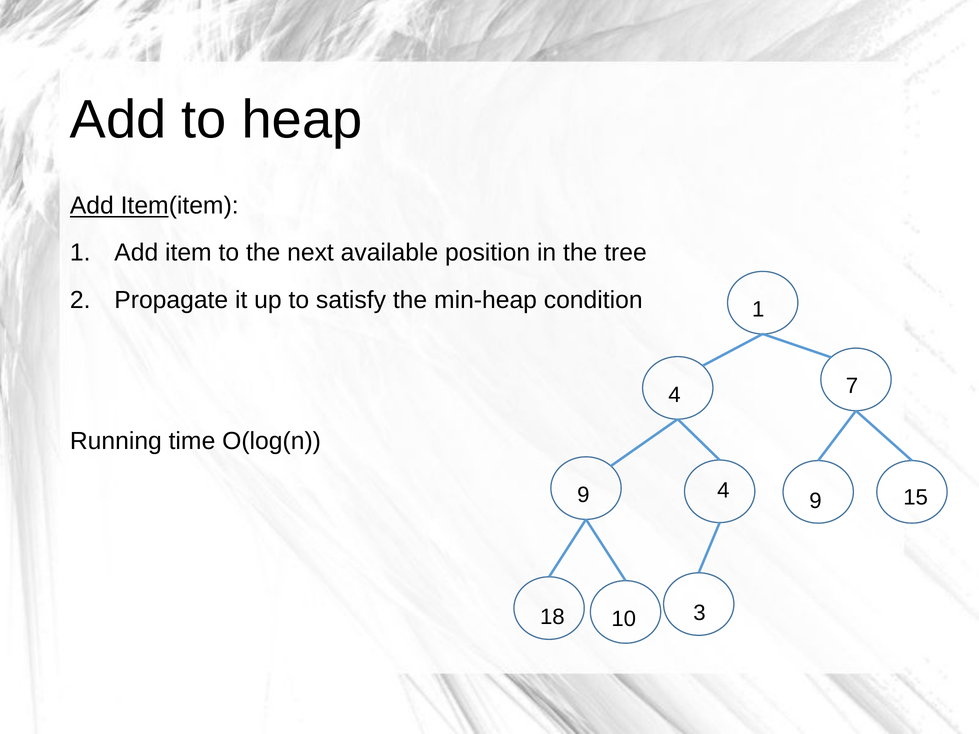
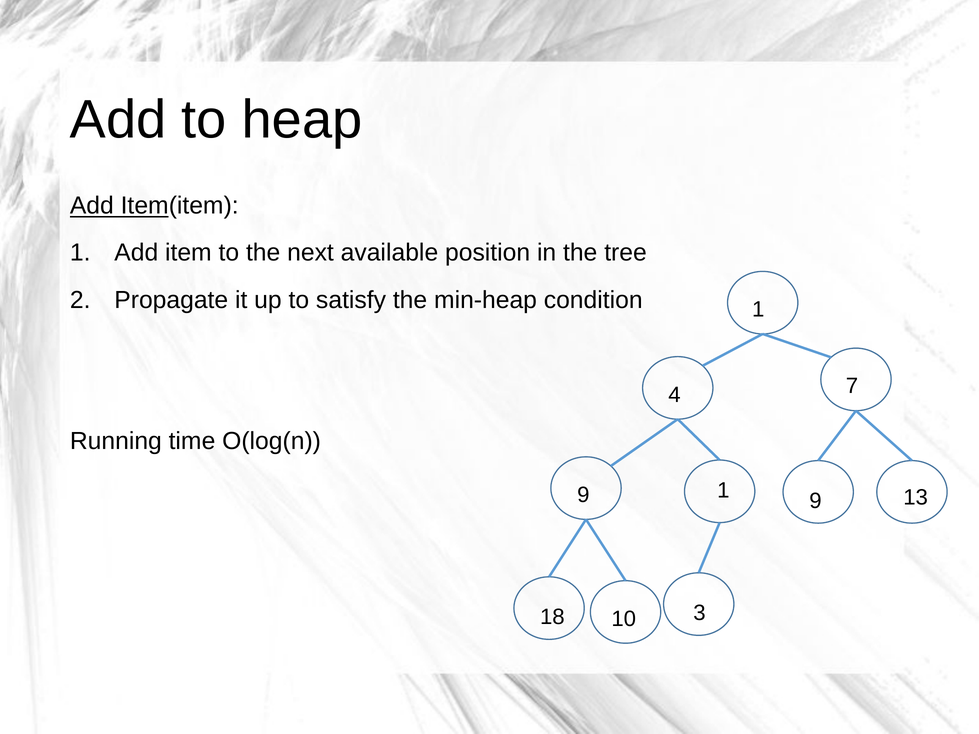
9 4: 4 -> 1 (723, 491)
15: 15 -> 13 (916, 498)
